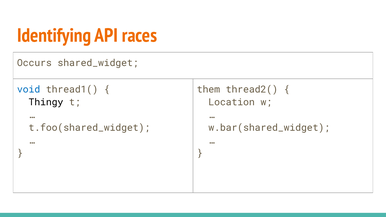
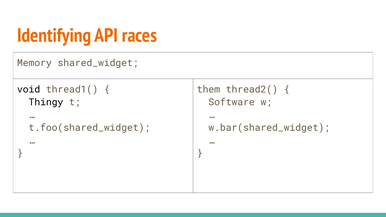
Occurs: Occurs -> Memory (34, 63)
void colour: blue -> black (29, 90)
Location: Location -> Software (232, 102)
